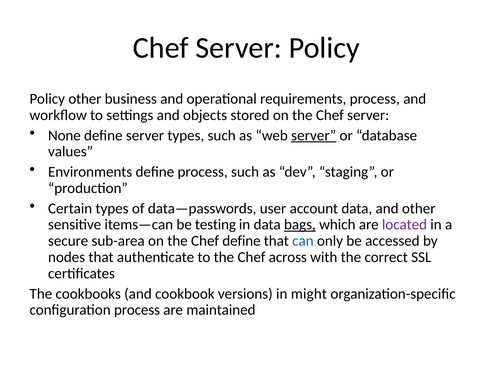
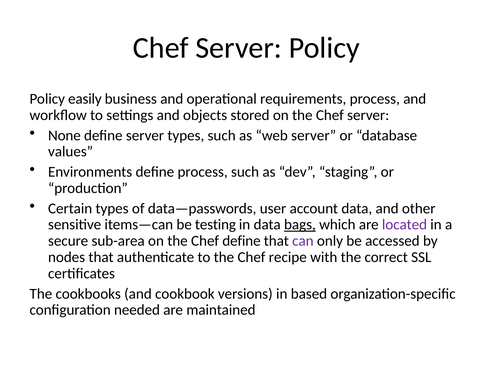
Policy other: other -> easily (85, 99)
server underline: present -> none (314, 135)
can colour: blue -> purple (303, 241)
across: across -> recipe (288, 257)
might: might -> based (309, 294)
configuration process: process -> needed (137, 310)
